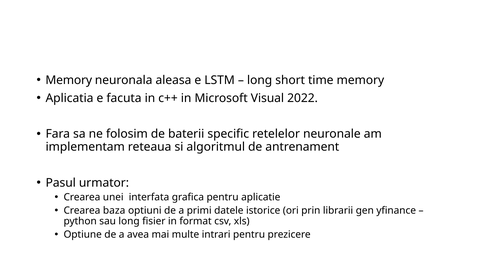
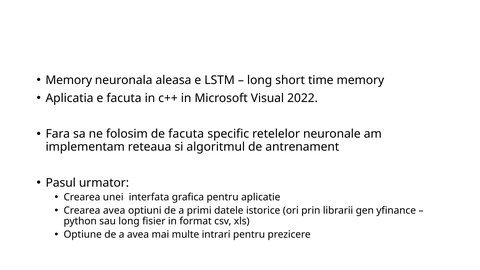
de baterii: baterii -> facuta (186, 134)
Crearea baza: baza -> avea (114, 210)
